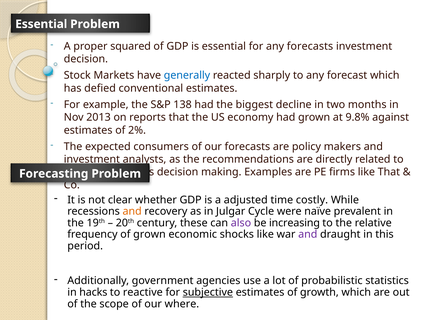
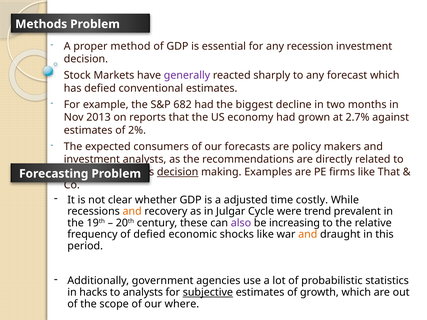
Essential: Essential -> Methods (41, 24)
squared: squared -> method (130, 46)
any forecasts: forecasts -> recession (310, 46)
generally colour: blue -> purple (187, 75)
138: 138 -> 682 (183, 105)
9.8%: 9.8% -> 2.7% (357, 117)
decision underline: none -> present (178, 172)
naïve: naïve -> trend (318, 212)
of grown: grown -> defied (149, 235)
and colour: purple -> orange (308, 235)
to reactive: reactive -> analysts (143, 293)
